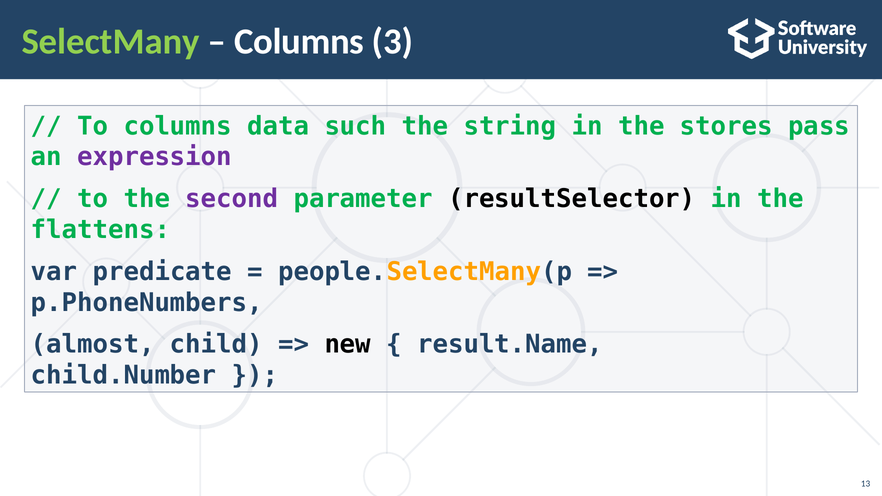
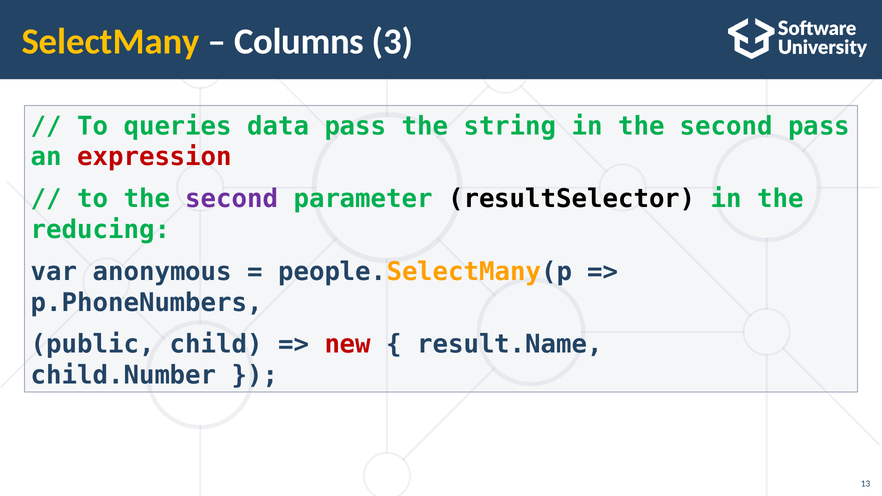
SelectMany colour: light green -> yellow (111, 42)
To columns: columns -> queries (178, 126)
data such: such -> pass (355, 126)
in the stores: stores -> second (726, 126)
expression colour: purple -> red (155, 157)
flattens: flattens -> reducing (101, 230)
predicate: predicate -> anonymous (162, 272)
almost: almost -> public (93, 345)
new colour: black -> red (348, 345)
